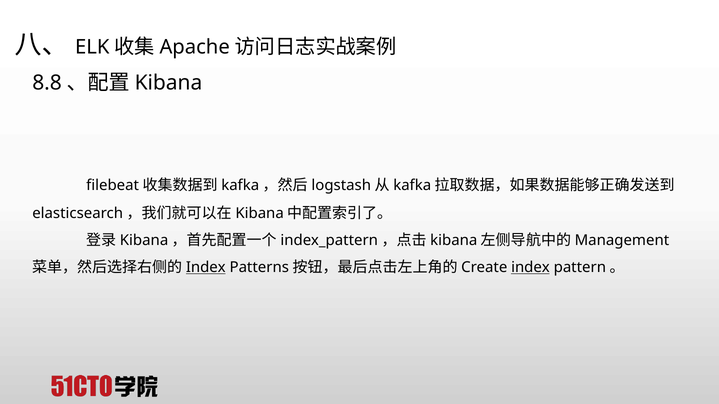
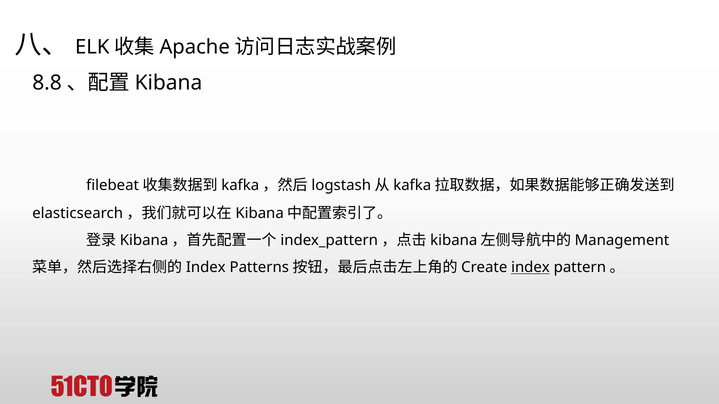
Index underline: present -> none (206, 268)
